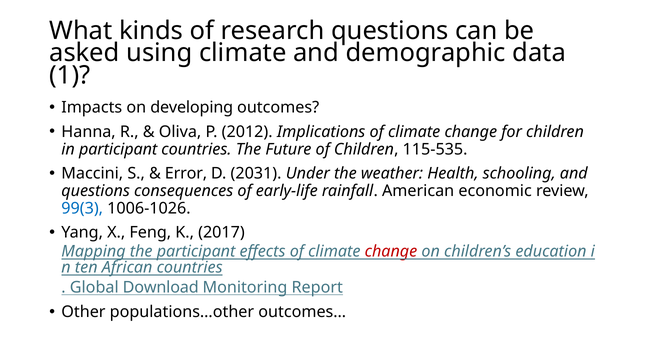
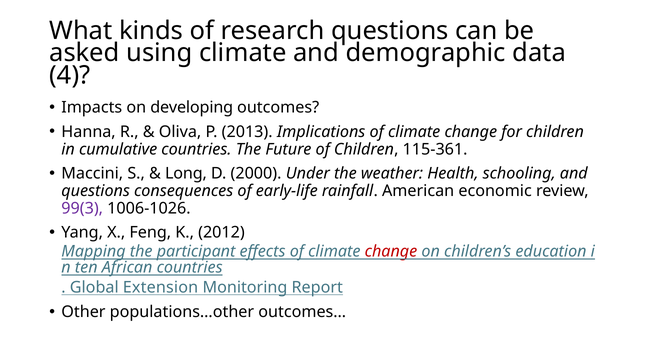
1: 1 -> 4 (70, 75)
2012: 2012 -> 2013 (247, 132)
in participant: participant -> cumulative (118, 149)
115-535: 115-535 -> 115-361 (435, 149)
Error: Error -> Long (186, 174)
2031: 2031 -> 2000 (256, 174)
99(3 colour: blue -> purple (82, 208)
2017: 2017 -> 2012 (221, 233)
Download: Download -> Extension (161, 288)
